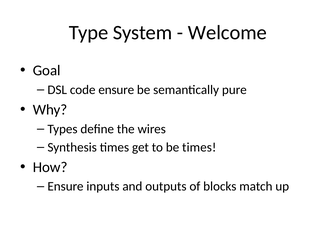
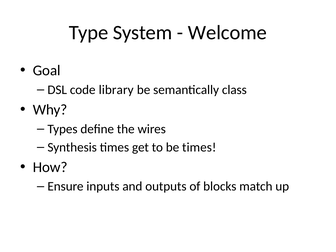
code ensure: ensure -> library (116, 90)
pure: pure -> class (234, 90)
